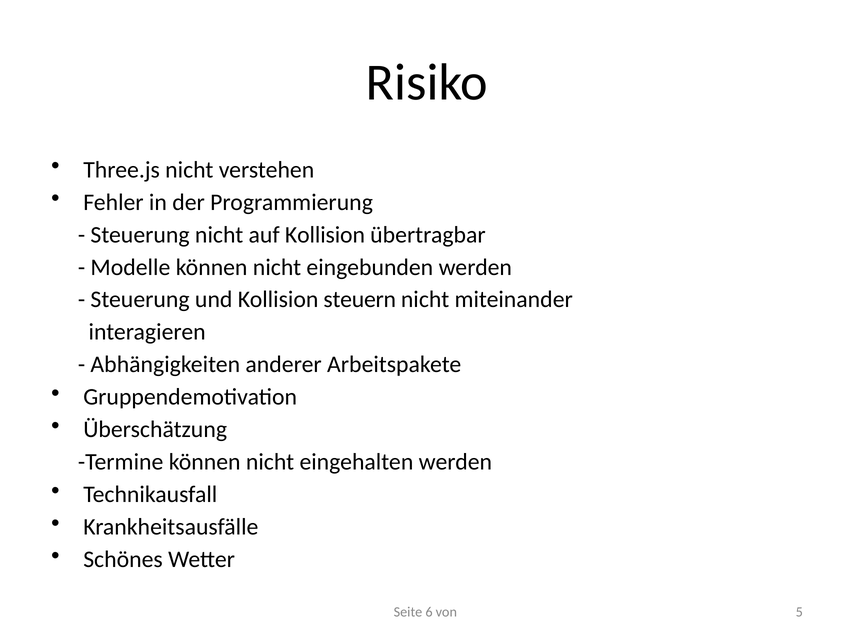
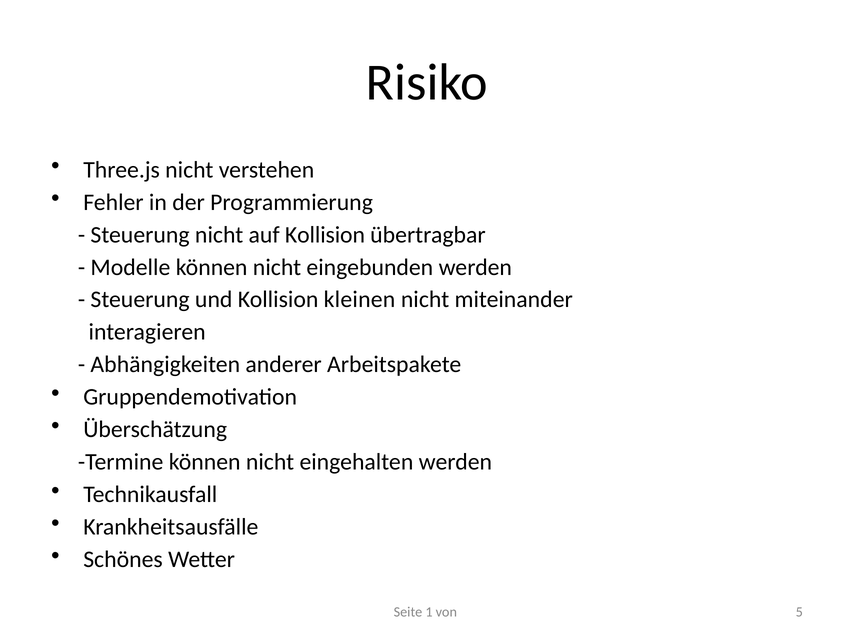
steuern: steuern -> kleinen (360, 299)
6: 6 -> 1 (429, 612)
